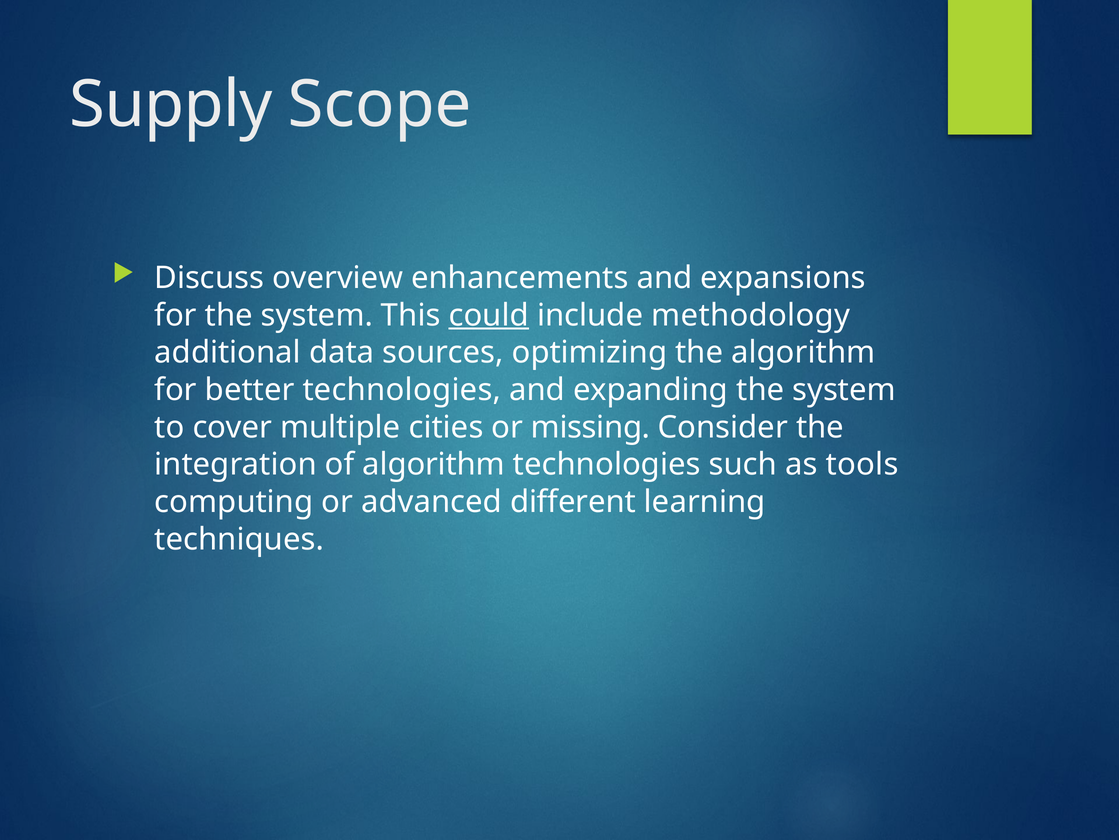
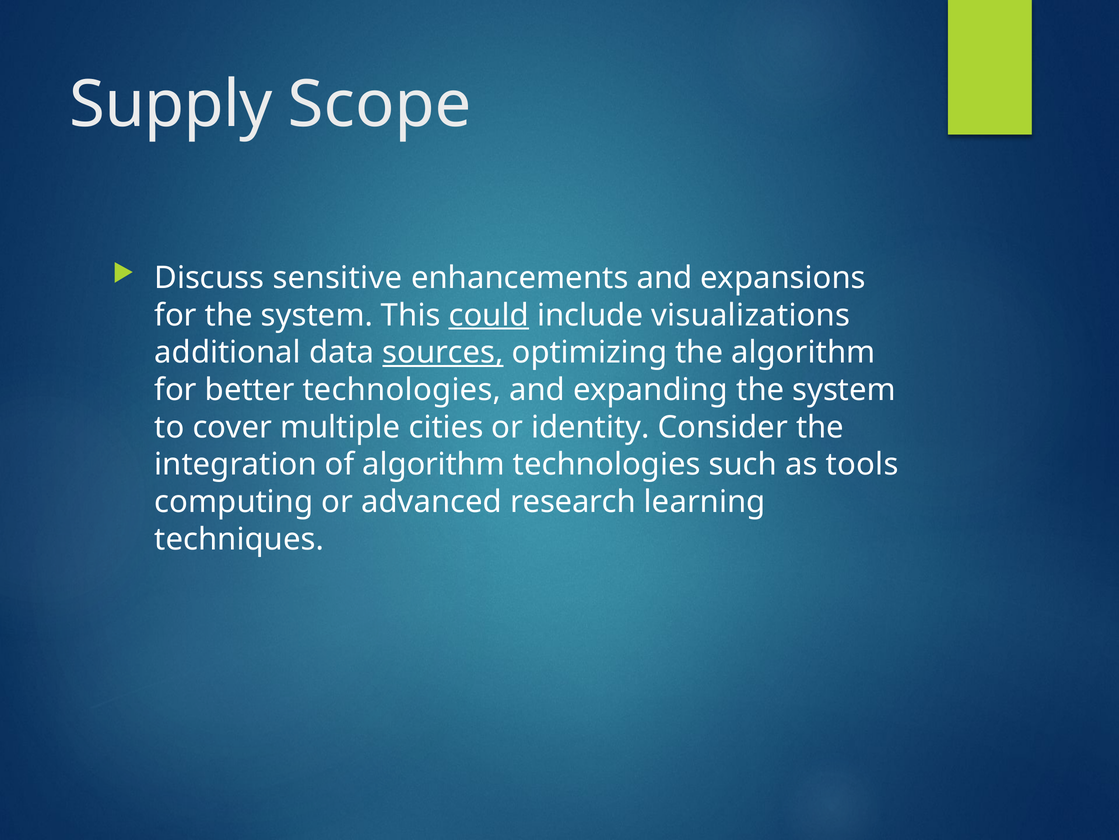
overview: overview -> sensitive (337, 278)
methodology: methodology -> visualizations (751, 315)
sources underline: none -> present (443, 352)
missing: missing -> identity (590, 427)
different: different -> research (573, 502)
